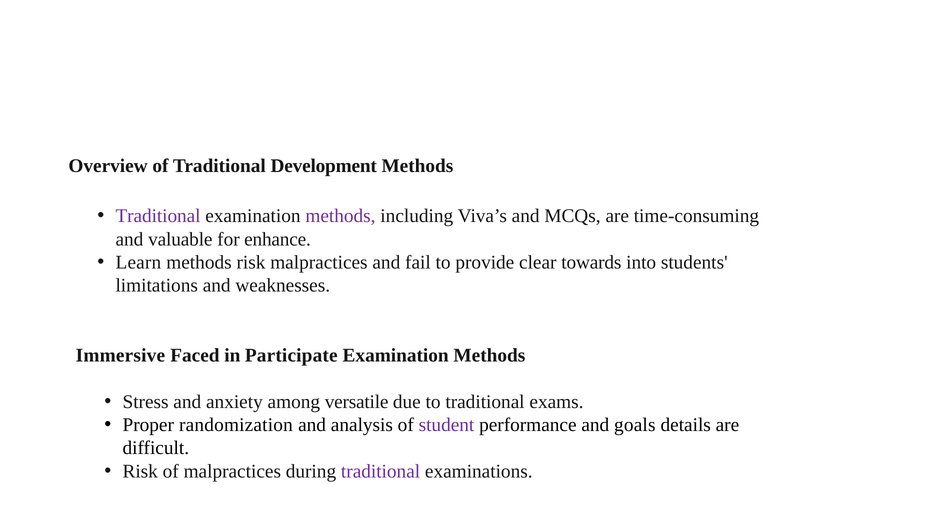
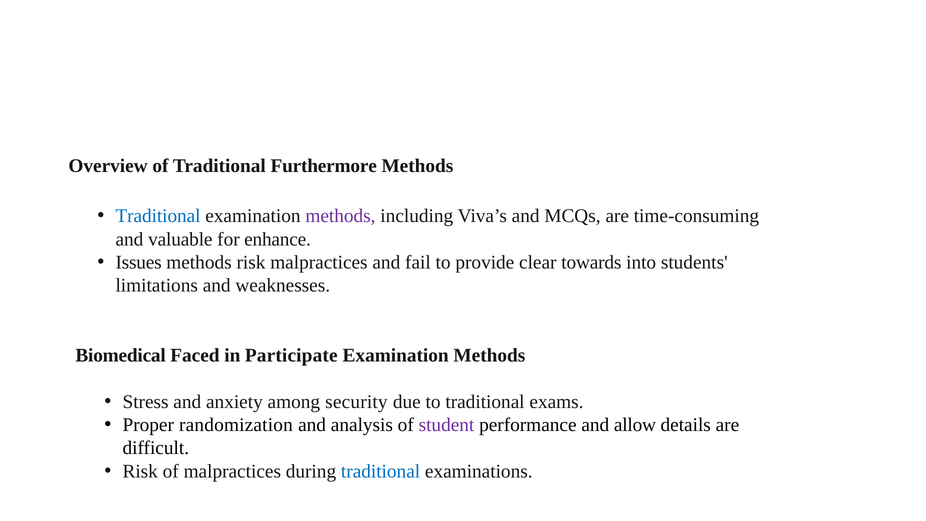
Development: Development -> Furthermore (324, 166)
Traditional colour: purple -> blue (158, 216)
Learn: Learn -> Issues (139, 262)
Immersive: Immersive -> Biomedical (121, 355)
versatile: versatile -> security (356, 402)
goals: goals -> allow (635, 425)
traditional colour: purple -> blue (381, 471)
